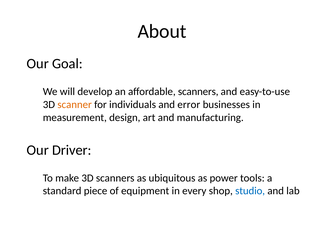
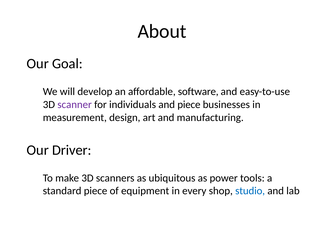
affordable scanners: scanners -> software (198, 92)
scanner colour: orange -> purple (75, 104)
and error: error -> piece (189, 104)
